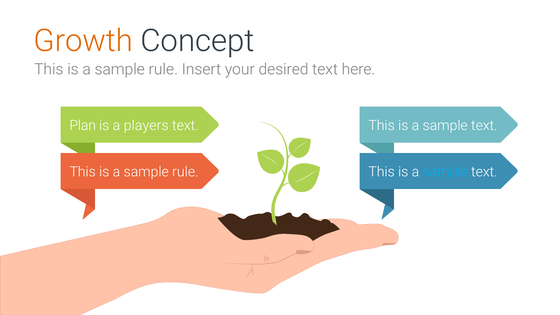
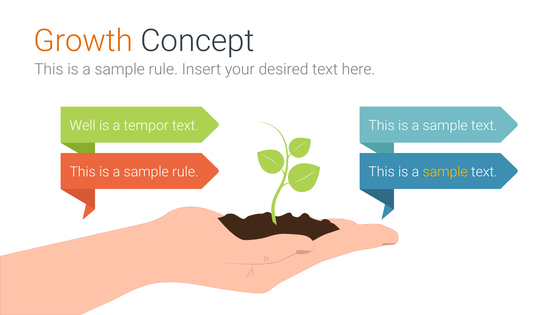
Plan: Plan -> Well (83, 126)
players: players -> tempor (146, 126)
sample colour: light blue -> yellow (445, 172)
